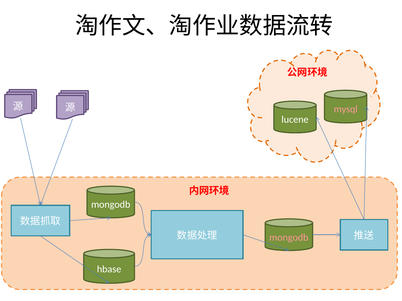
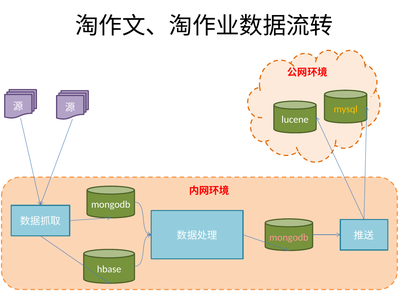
mysql colour: pink -> yellow (346, 110)
